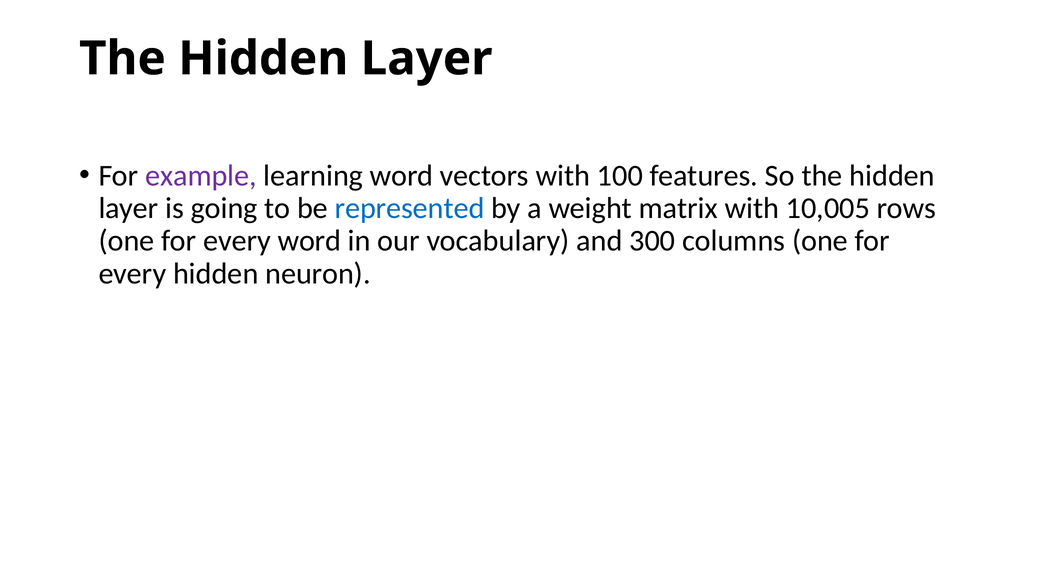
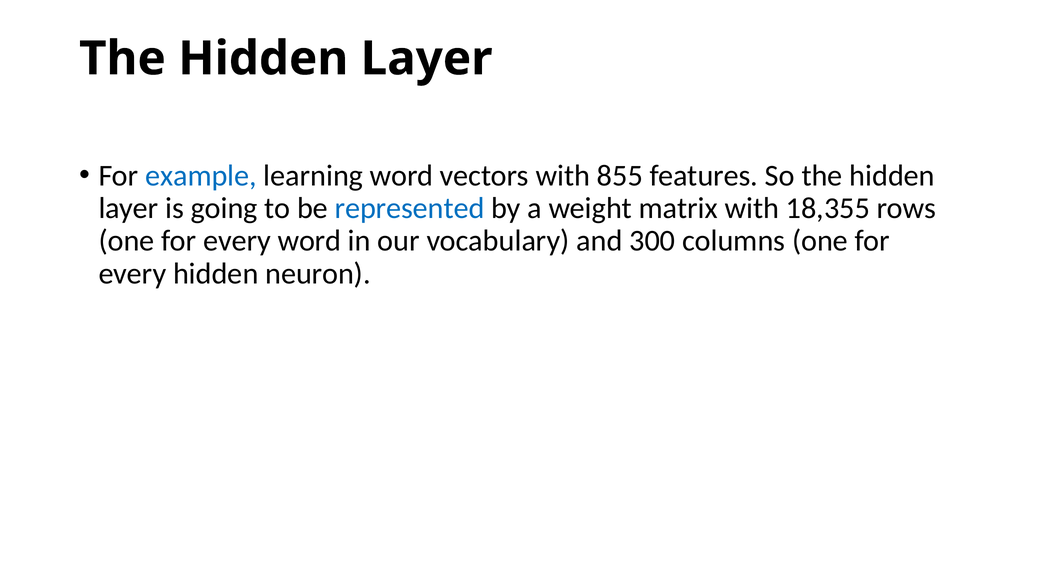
example colour: purple -> blue (201, 175)
100: 100 -> 855 (620, 175)
10,005: 10,005 -> 18,355 (828, 208)
